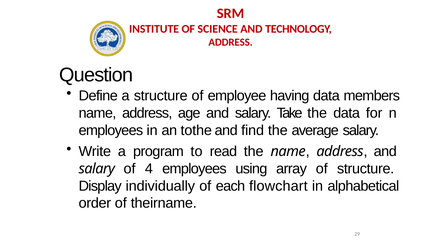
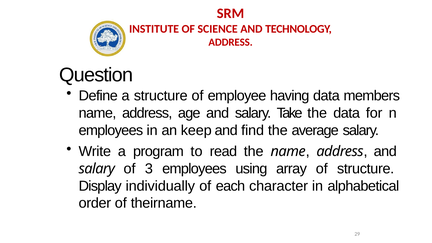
tothe: tothe -> keep (196, 130)
4: 4 -> 3 (149, 169)
flowchart: flowchart -> character (279, 186)
